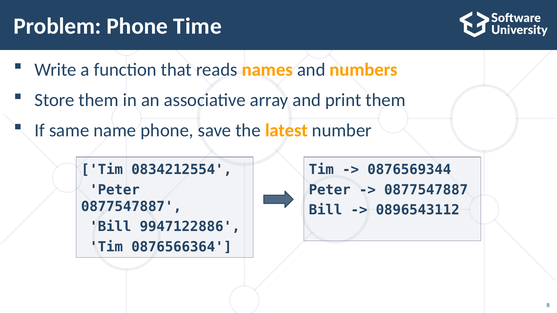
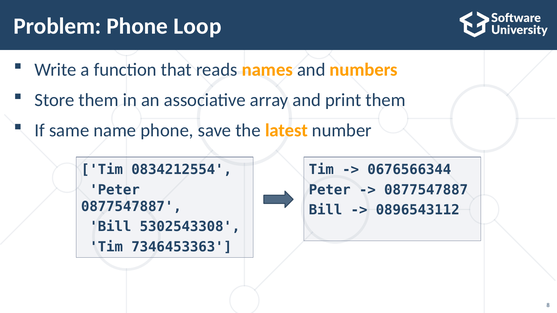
Time: Time -> Loop (198, 26)
0876569344: 0876569344 -> 0676566344 (409, 170)
9947122886: 9947122886 -> 5302543308 (190, 227)
0876566364: 0876566364 -> 7346453363 (182, 247)
